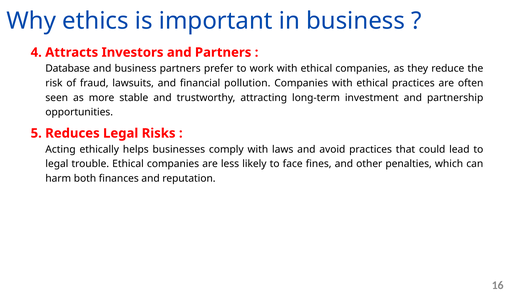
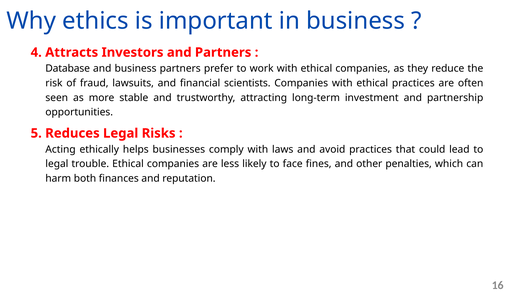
pollution: pollution -> scientists (247, 83)
